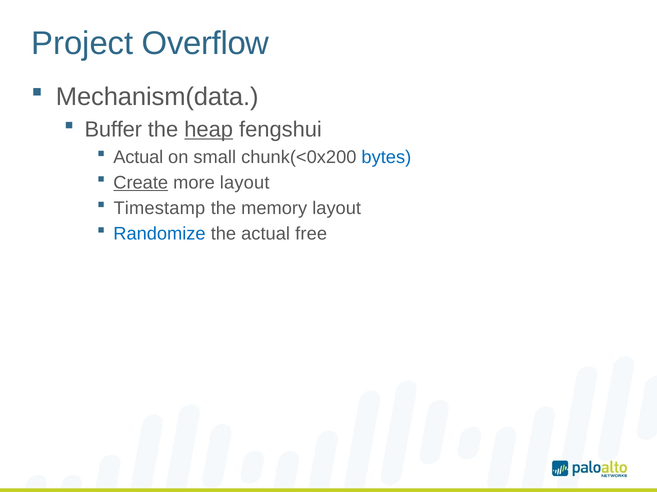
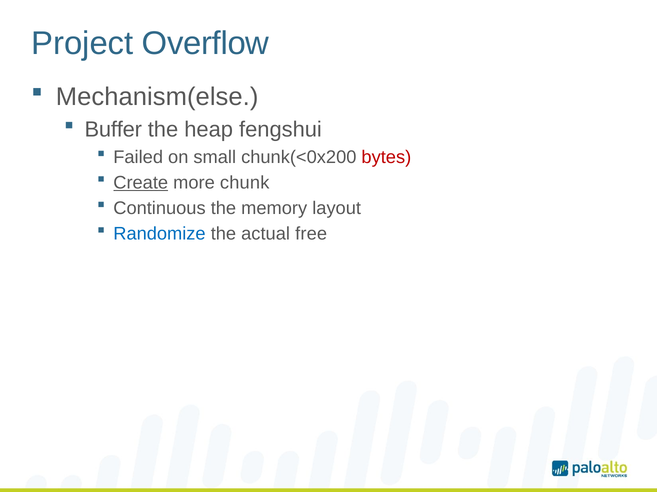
Mechanism(data: Mechanism(data -> Mechanism(else (157, 97)
heap underline: present -> none (209, 130)
Actual: Actual -> Failed (138, 157)
bytes colour: blue -> red (386, 157)
more layout: layout -> chunk (245, 183)
Timestamp: Timestamp -> Continuous (159, 208)
